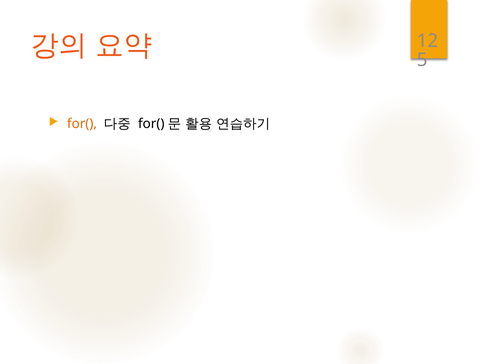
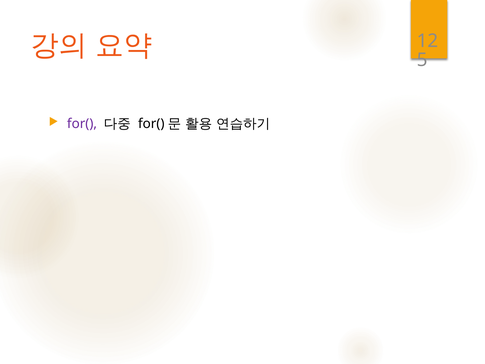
for( colour: orange -> purple (82, 124)
